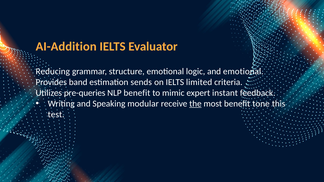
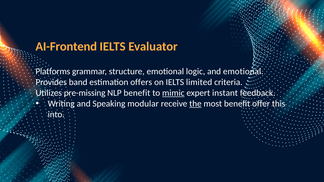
AI-Addition: AI-Addition -> AI-Frontend (66, 47)
Reducing: Reducing -> Platforms (53, 71)
sends: sends -> offers (141, 82)
pre-queries: pre-queries -> pre-missing (85, 93)
mimic underline: none -> present (173, 93)
tone: tone -> offer (261, 104)
test: test -> into (56, 115)
